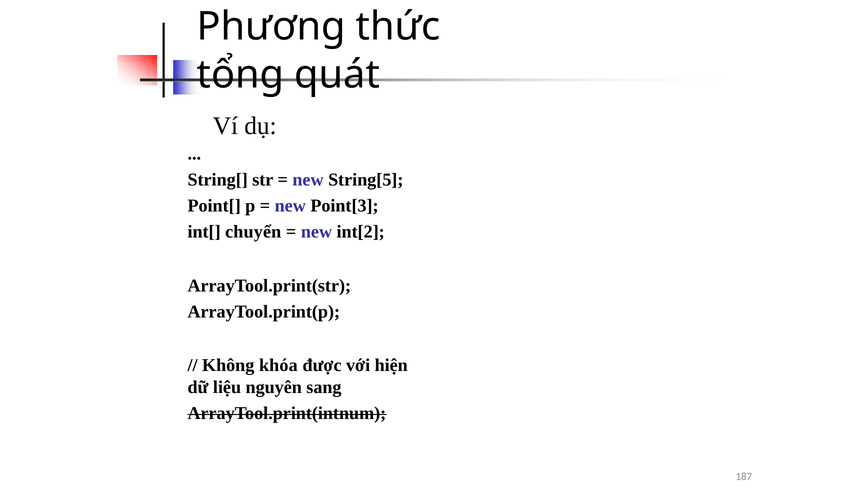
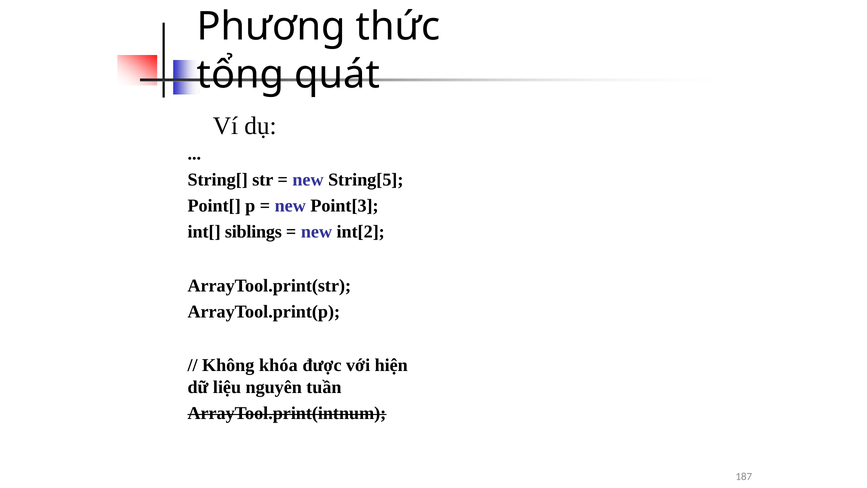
chuyển: chuyển -> siblings (253, 232)
sang: sang -> tuần (324, 387)
